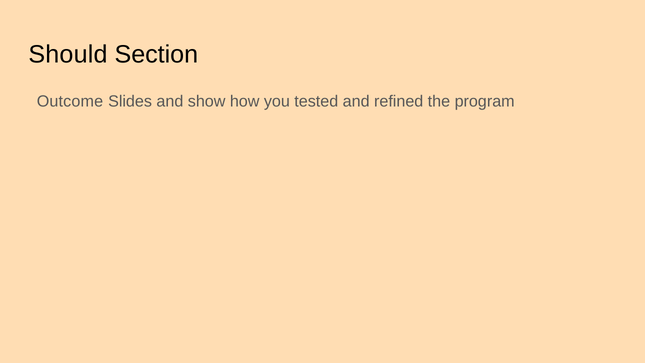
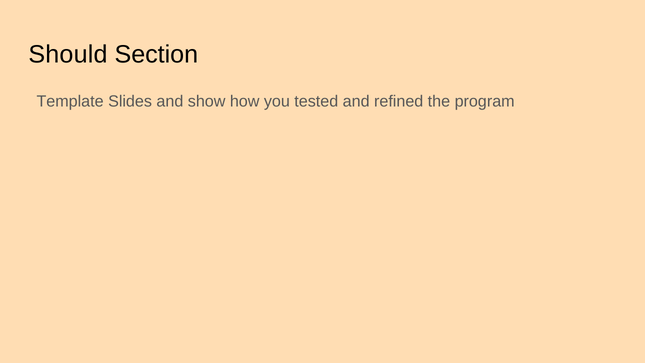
Outcome: Outcome -> Template (70, 101)
